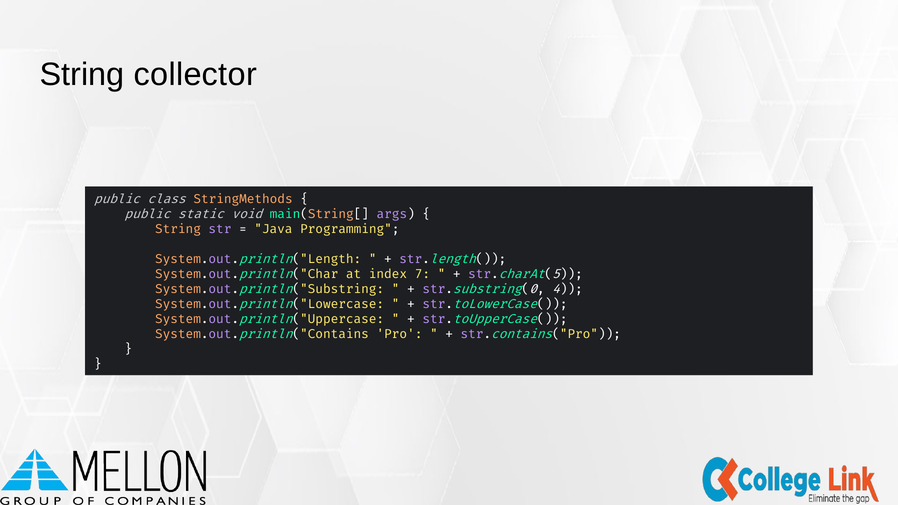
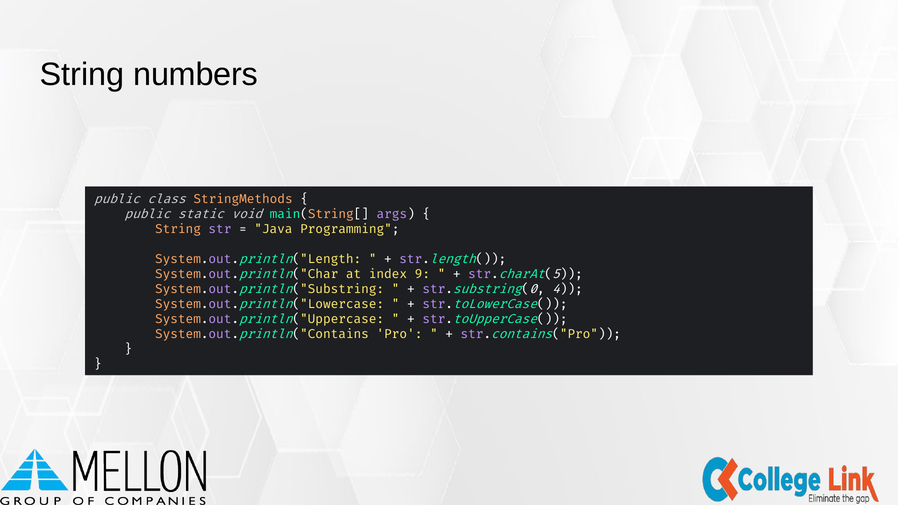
collector: collector -> numbers (196, 74)
7: 7 -> 9 (422, 274)
